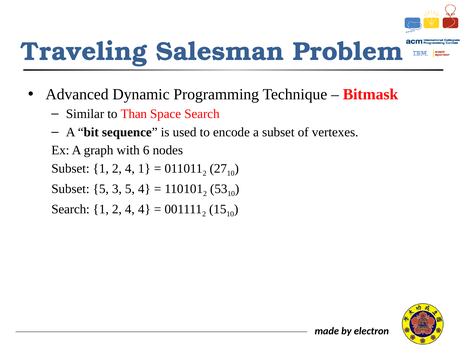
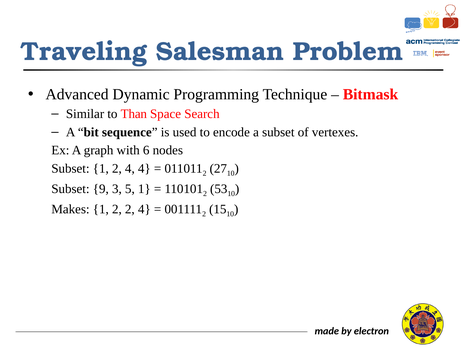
4 1: 1 -> 4 (144, 169)
Subset 5: 5 -> 9 (101, 189)
5 4: 4 -> 1 (144, 189)
Search: Search -> Makes (70, 209)
4: 4 -> 2 (130, 209)
